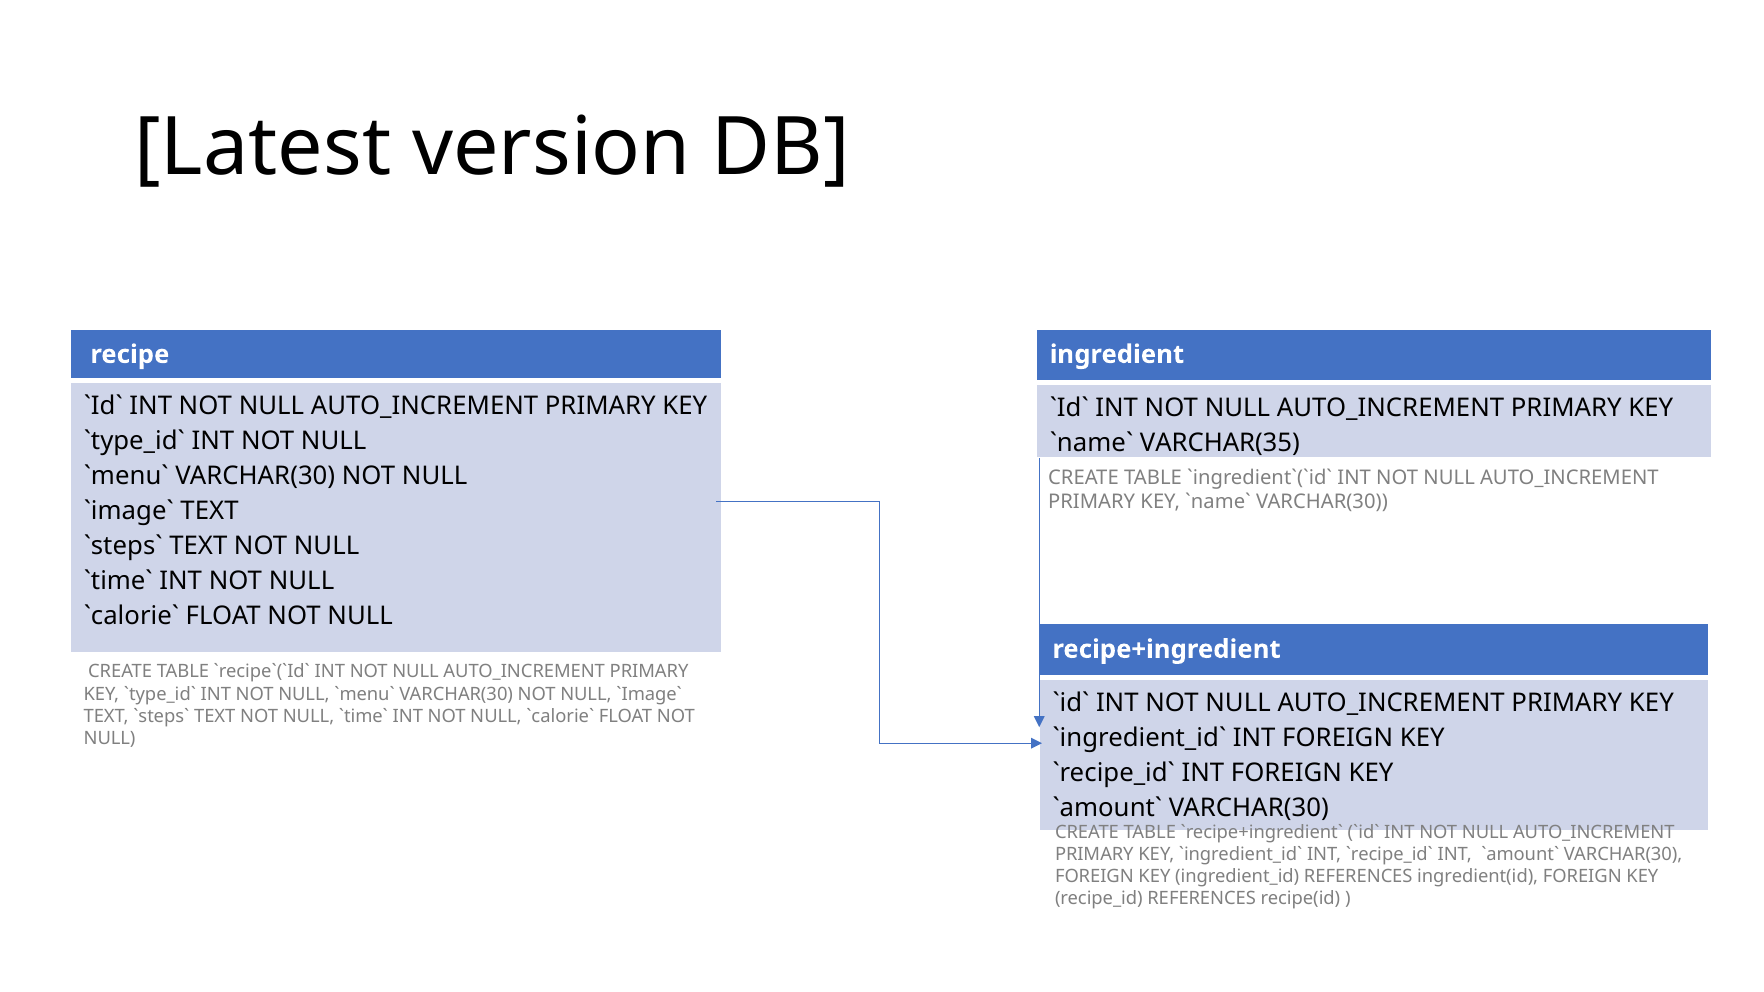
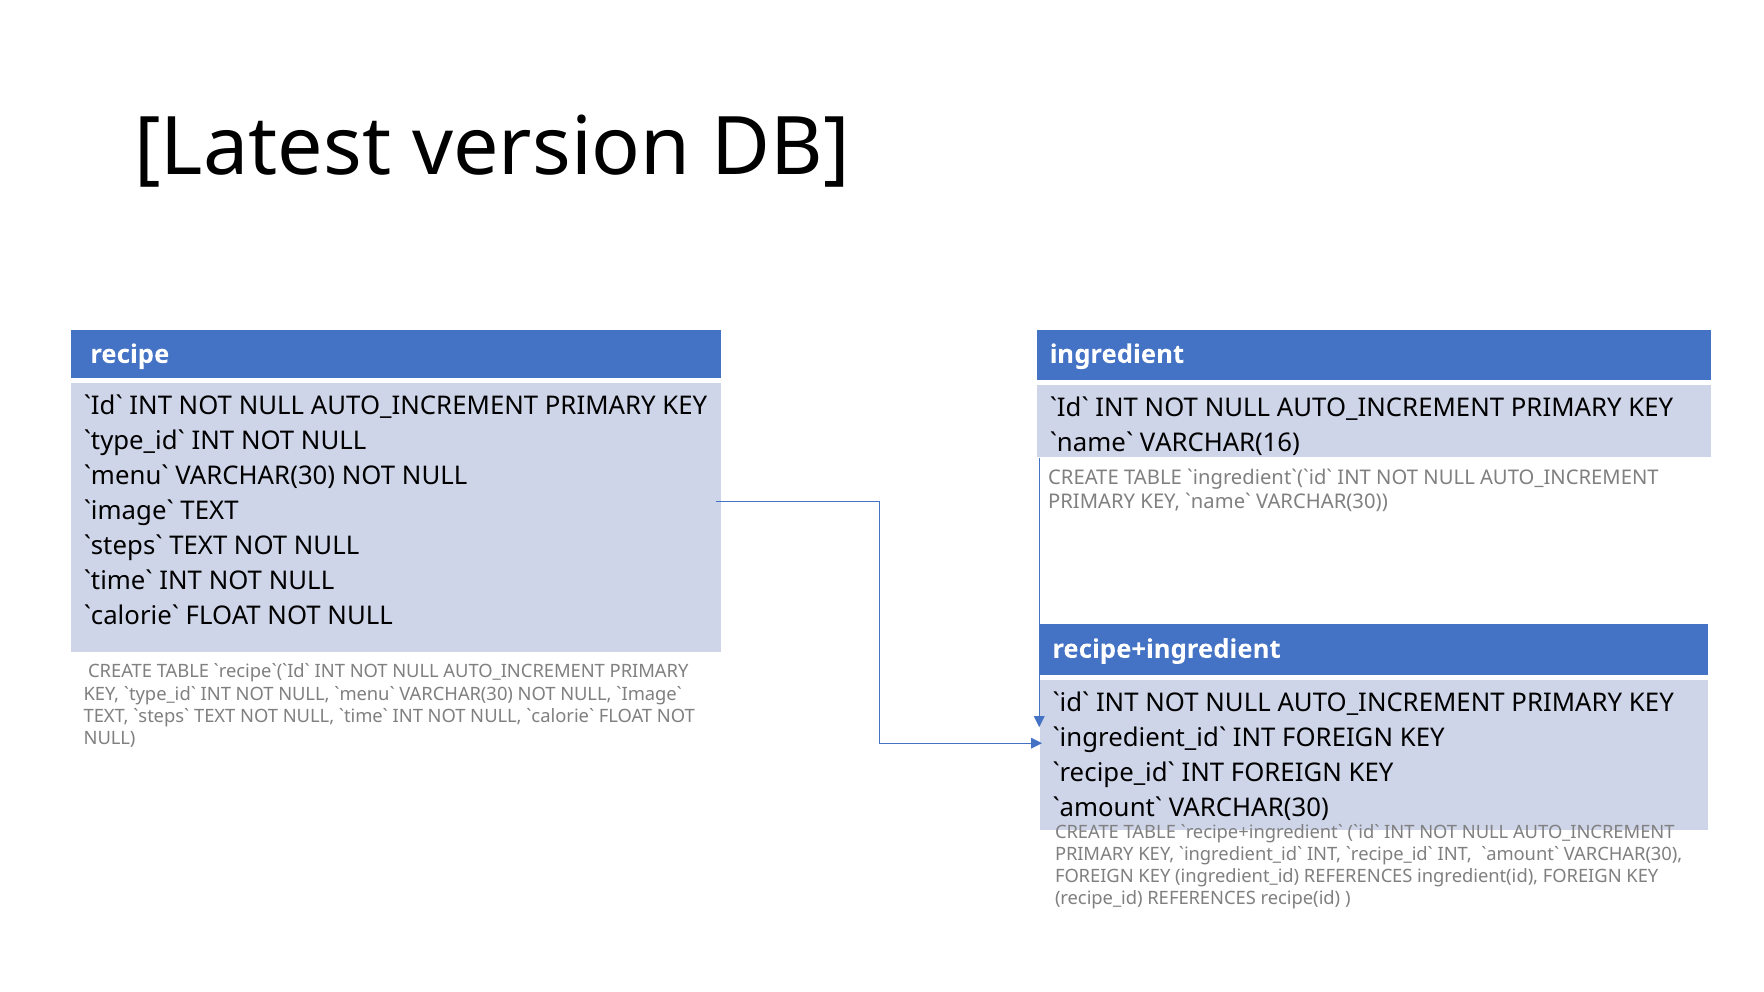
VARCHAR(35: VARCHAR(35 -> VARCHAR(16 (1220, 443)
